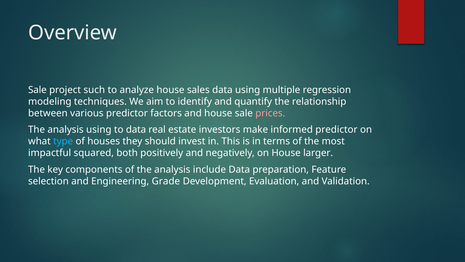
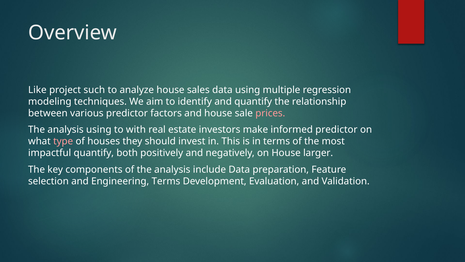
Sale: Sale -> Like (37, 90)
to data: data -> with (136, 130)
type colour: light blue -> pink (63, 141)
impactful squared: squared -> quantify (94, 153)
Engineering Grade: Grade -> Terms (166, 181)
